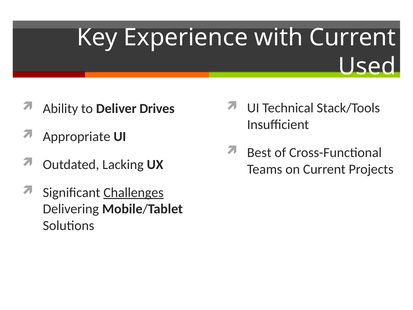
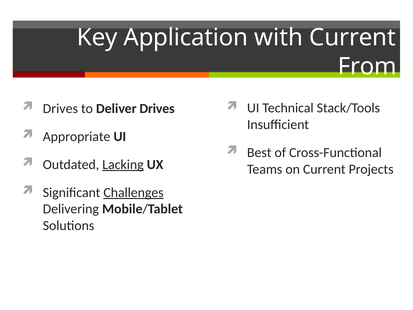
Experience: Experience -> Application (186, 38)
Used: Used -> From (367, 66)
Ability: Ability -> Drives (60, 108)
Lacking underline: none -> present (123, 164)
